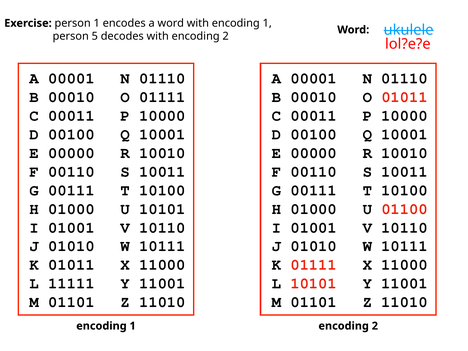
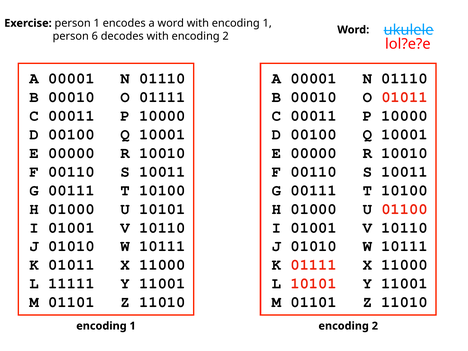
5: 5 -> 6 (95, 36)
